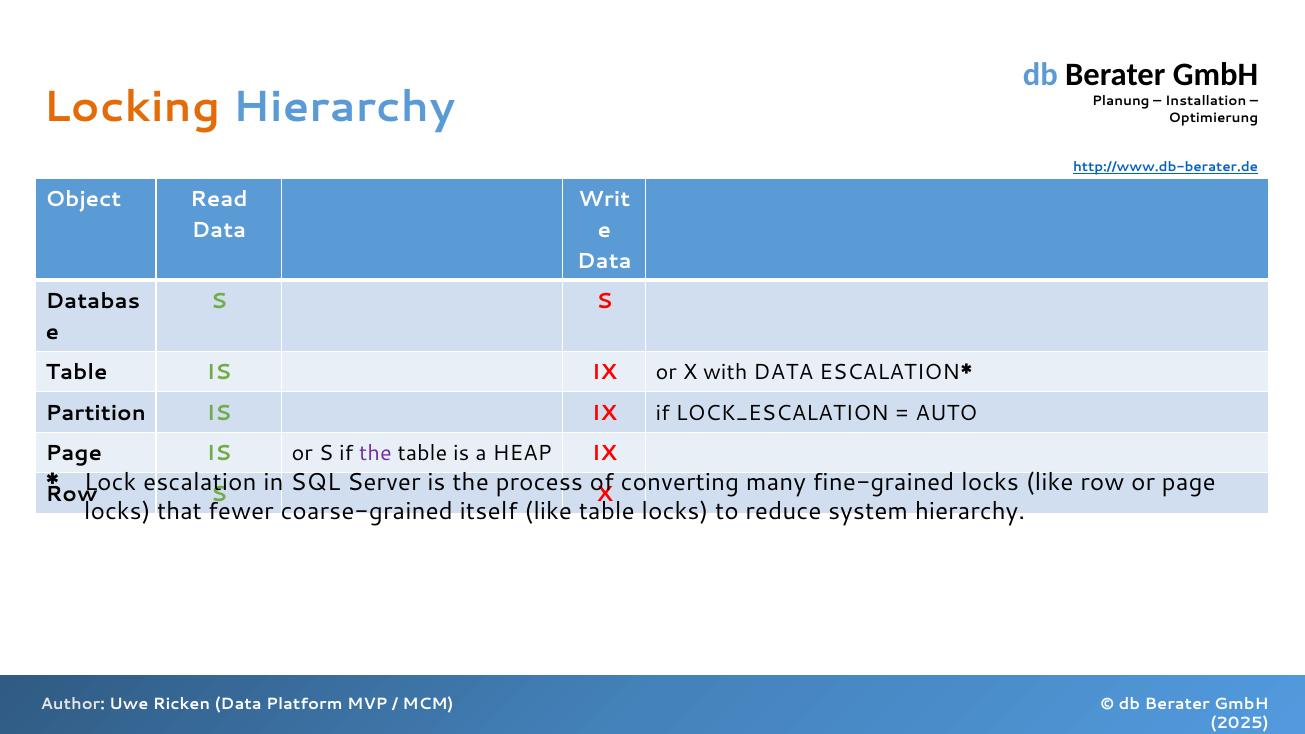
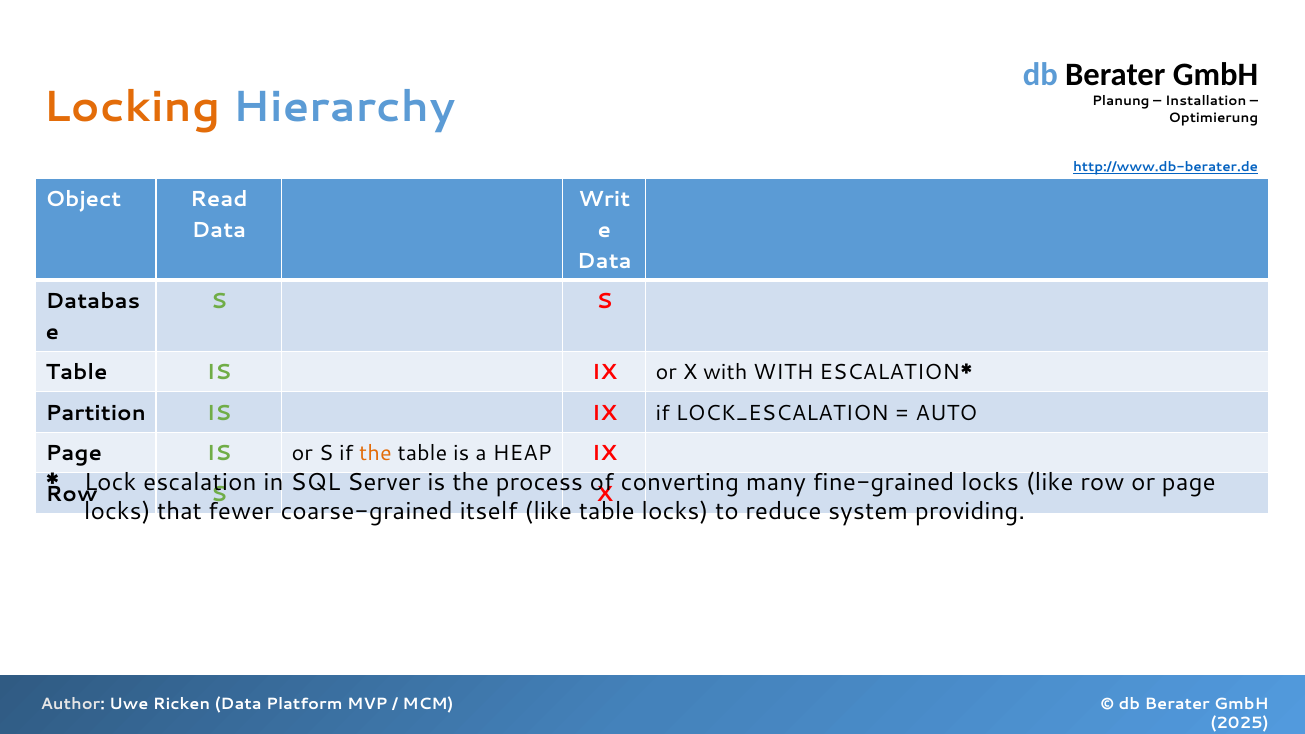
with DATA: DATA -> WITH (783, 373)
the colour: purple -> orange (376, 454)
system hierarchy: hierarchy -> providing (970, 512)
